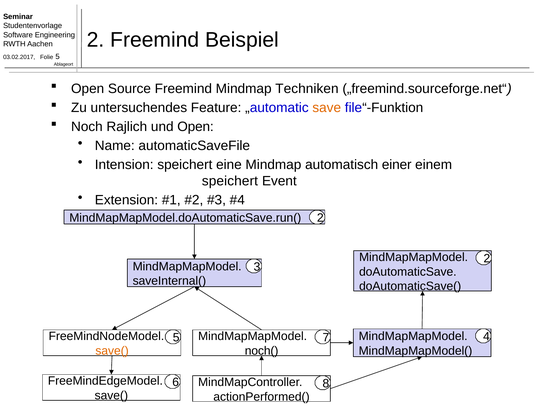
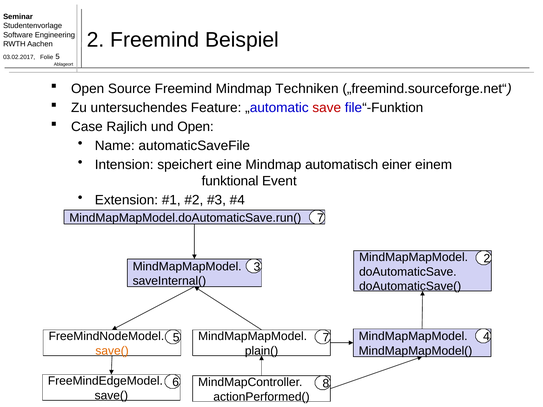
save colour: orange -> red (327, 108)
Noch: Noch -> Case (87, 127)
speichert: speichert -> funktional (230, 181)
MindMapMapModel.doAutomaticSave.run( 2: 2 -> 7 (320, 218)
noch(: noch( -> plain( (262, 351)
